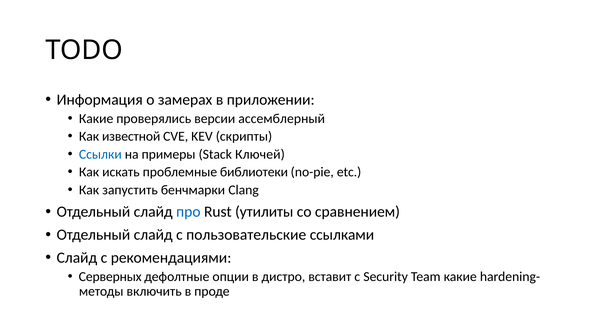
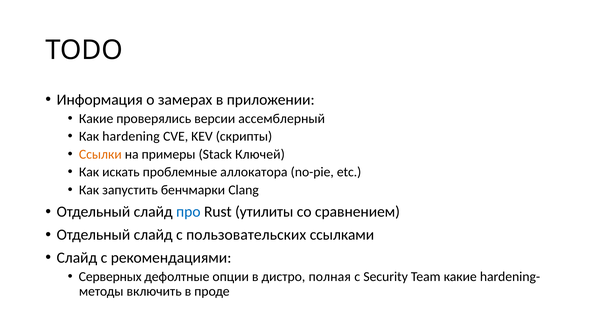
известной: известной -> hardening (131, 136)
Ссылки colour: blue -> orange (100, 154)
библиотеки: библиотеки -> аллокатора (254, 172)
пользовательские: пользовательские -> пользовательских (246, 235)
вставит: вставит -> полная (330, 277)
